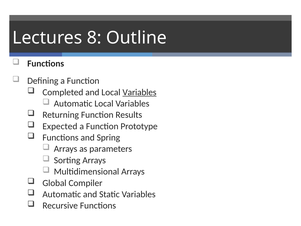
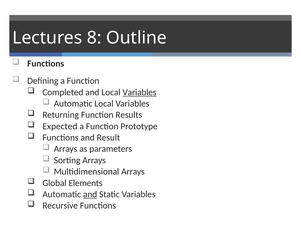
Spring: Spring -> Result (108, 137)
Compiler: Compiler -> Elements (86, 183)
and underline: none -> present (90, 194)
